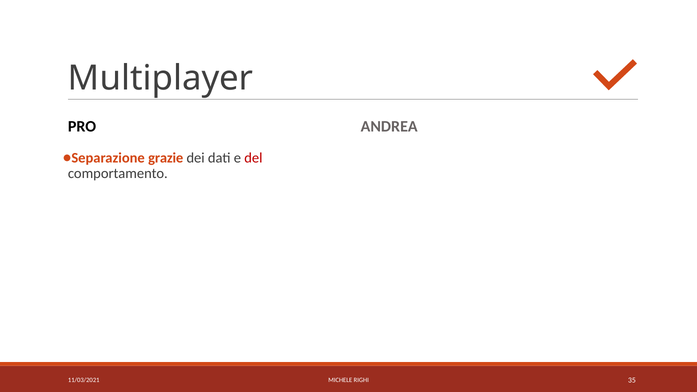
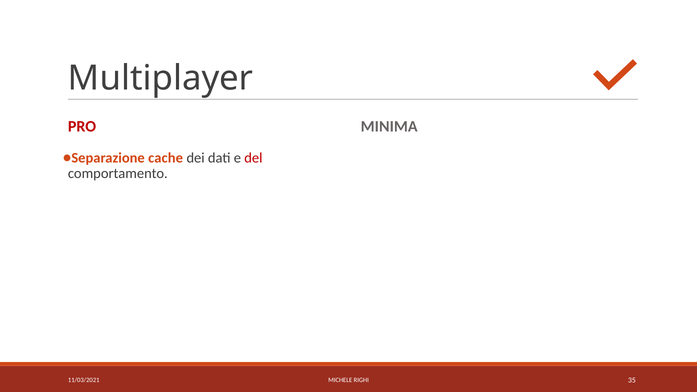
PRO colour: black -> red (82, 126)
ANDREA: ANDREA -> MINIMA (389, 126)
grazie: grazie -> cache (166, 158)
